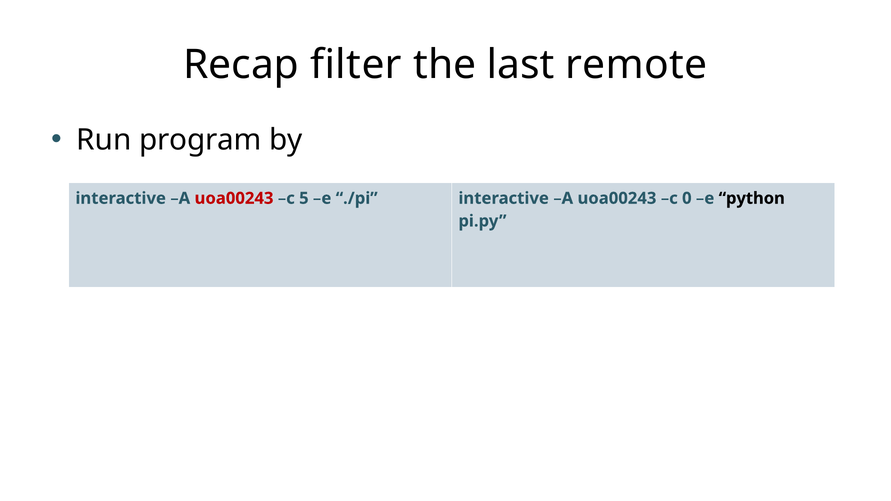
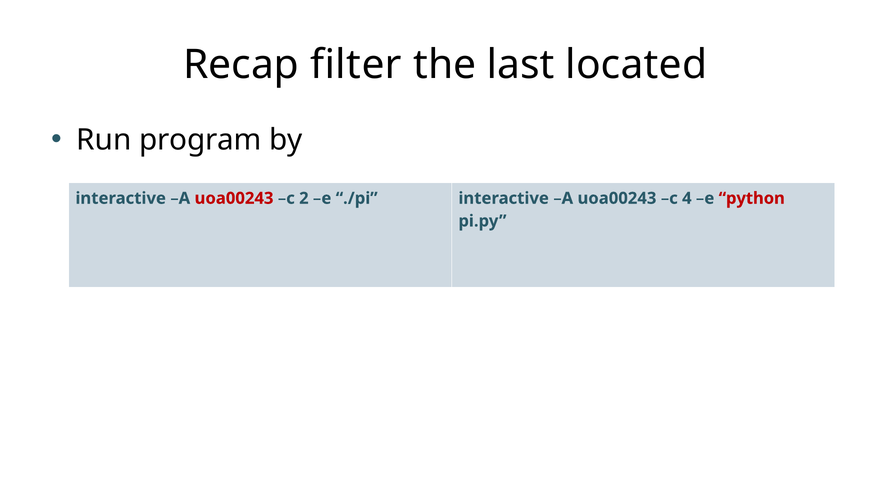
remote: remote -> located (636, 65)
5: 5 -> 2 (304, 198)
0: 0 -> 4 (687, 198)
python colour: black -> red (752, 198)
